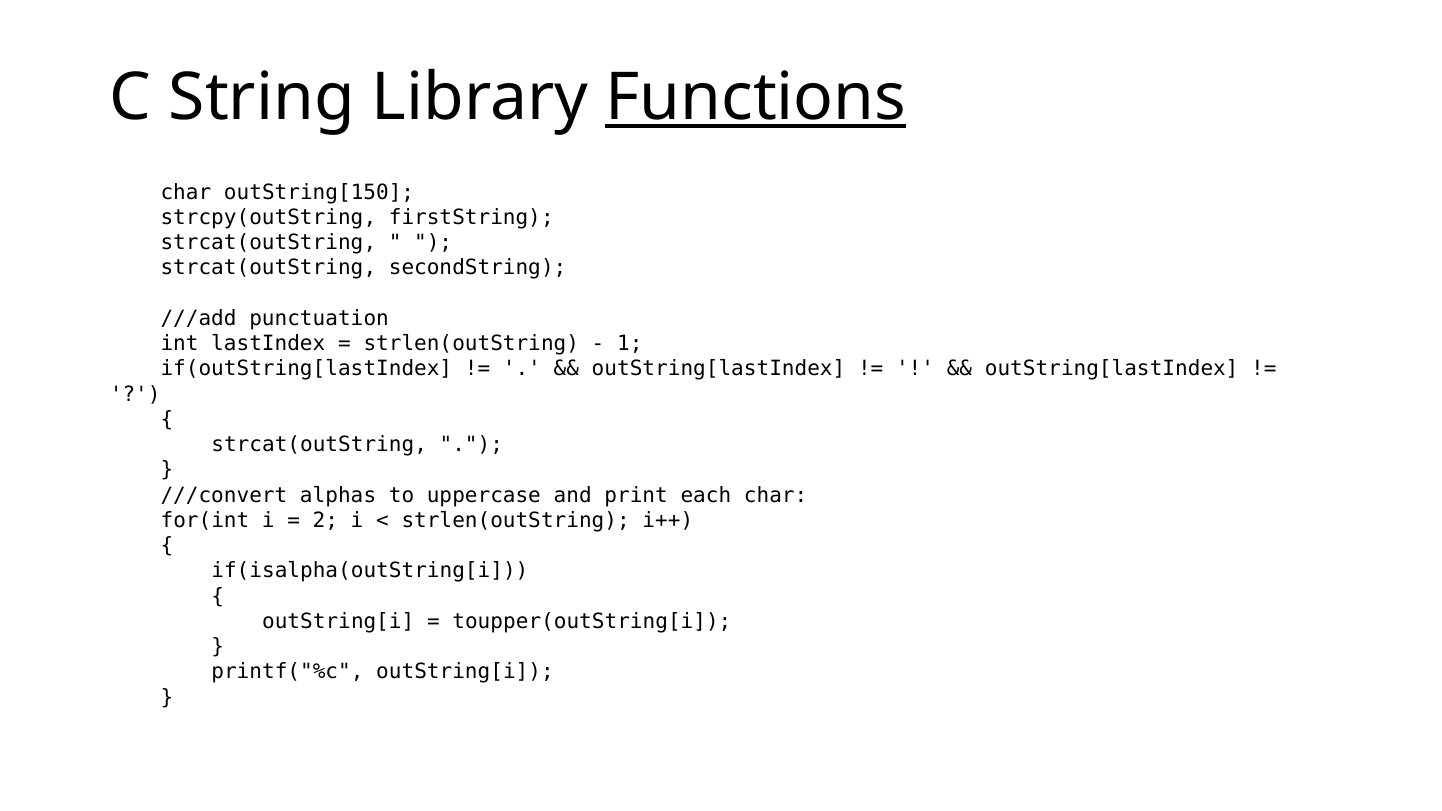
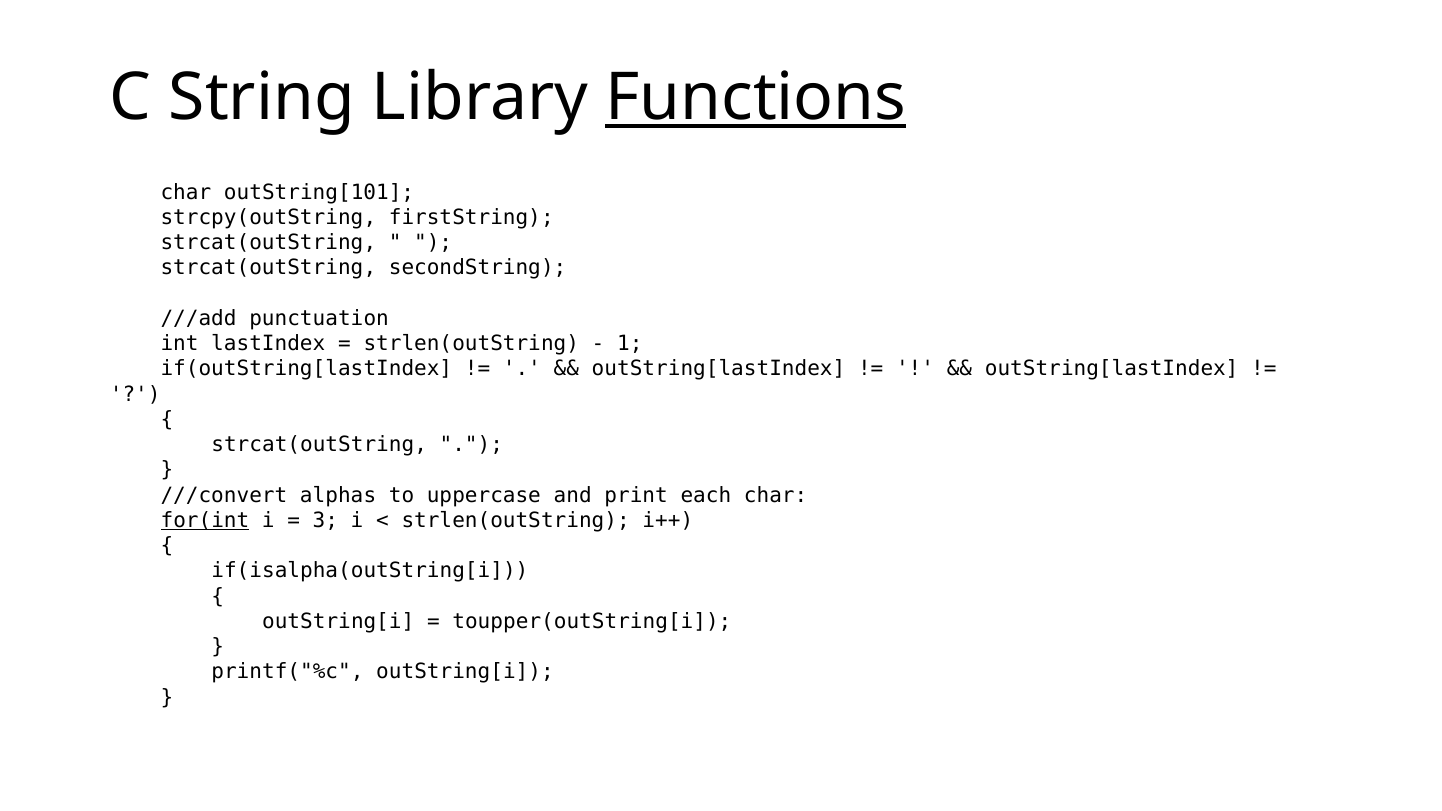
outString[150: outString[150 -> outString[101 (319, 192)
for(int underline: none -> present (205, 521)
2: 2 -> 3 (325, 521)
